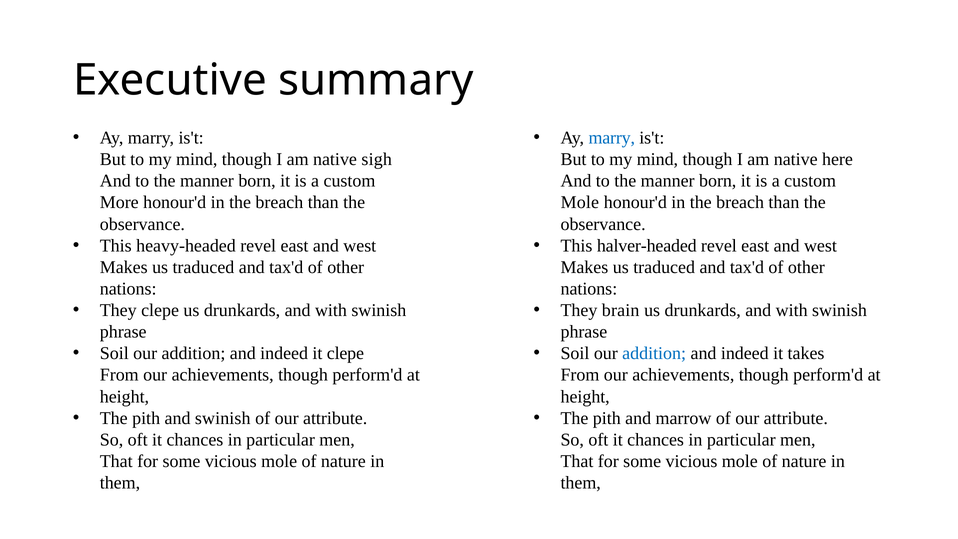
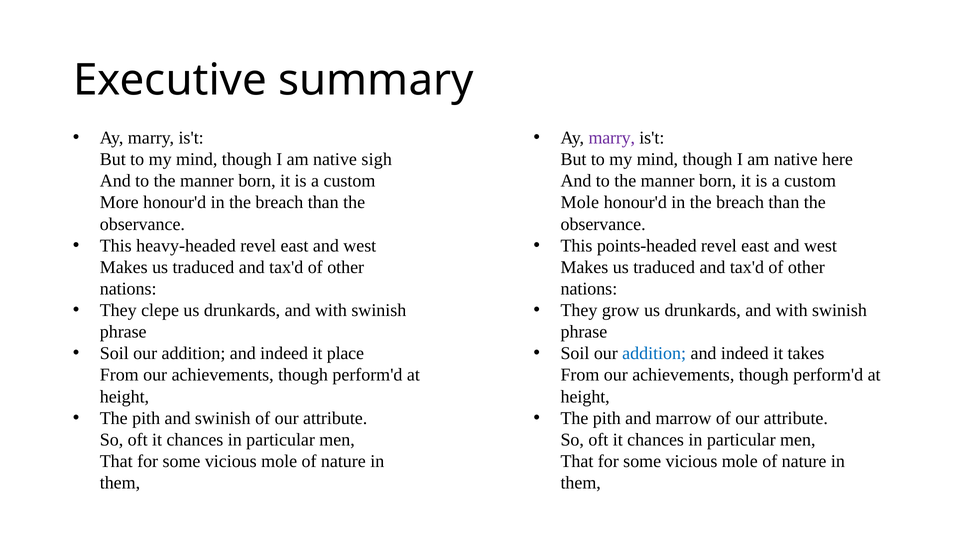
marry colour: blue -> purple (612, 138)
halver-headed: halver-headed -> points-headed (647, 246)
brain: brain -> grow (621, 310)
it clepe: clepe -> place (345, 353)
